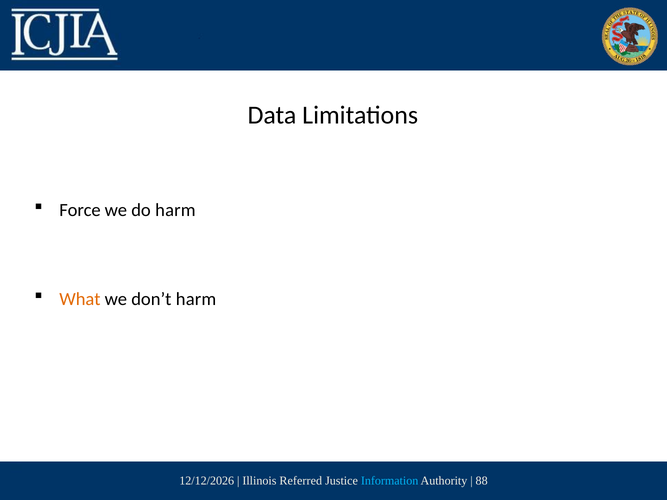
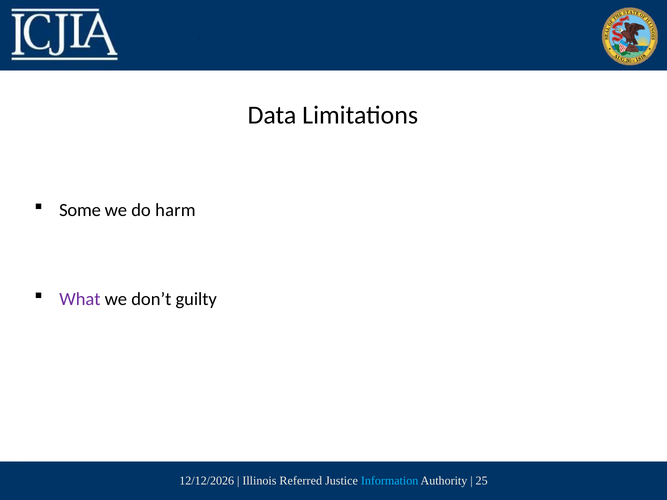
Force: Force -> Some (80, 210)
What colour: orange -> purple (80, 299)
don’t harm: harm -> guilty (196, 299)
88: 88 -> 25 (482, 481)
